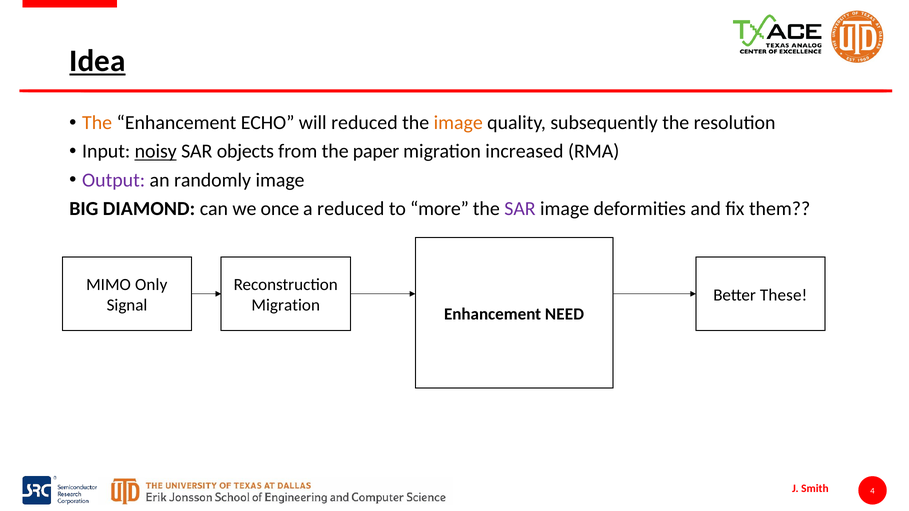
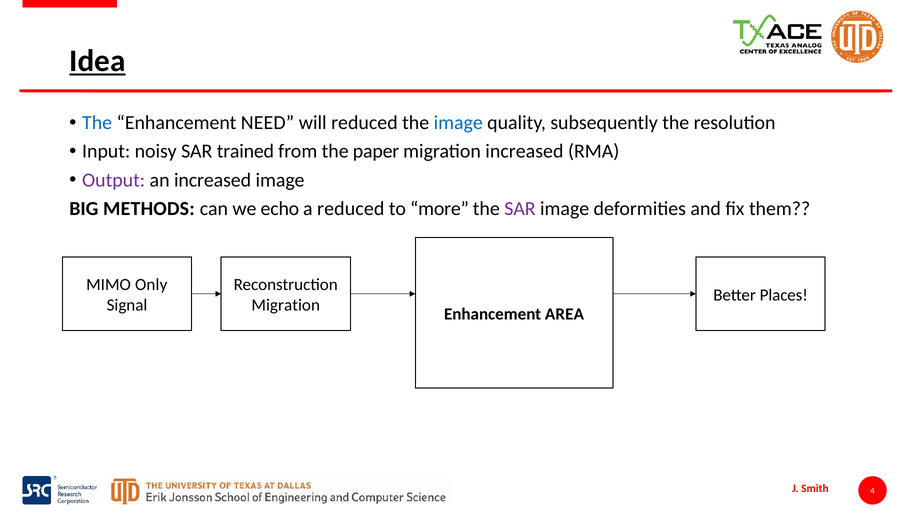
The colour: orange -> blue (97, 123)
ECHO: ECHO -> NEED (267, 123)
image colour: orange -> blue (458, 123)
noisy underline: present -> none (156, 151)
objects: objects -> trained (245, 151)
an randomly: randomly -> increased (213, 180)
DIAMOND: DIAMOND -> METHODS (149, 209)
once: once -> echo (280, 209)
These: These -> Places (784, 295)
NEED: NEED -> AREA (564, 314)
